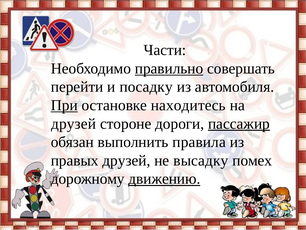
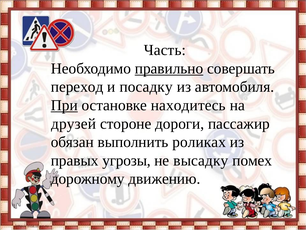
Части: Части -> Часть (165, 50)
перейти: перейти -> переход (77, 87)
пассажир underline: present -> none (239, 123)
правила: правила -> роликах (199, 142)
правых друзей: друзей -> угрозы (127, 160)
движению underline: present -> none (164, 179)
